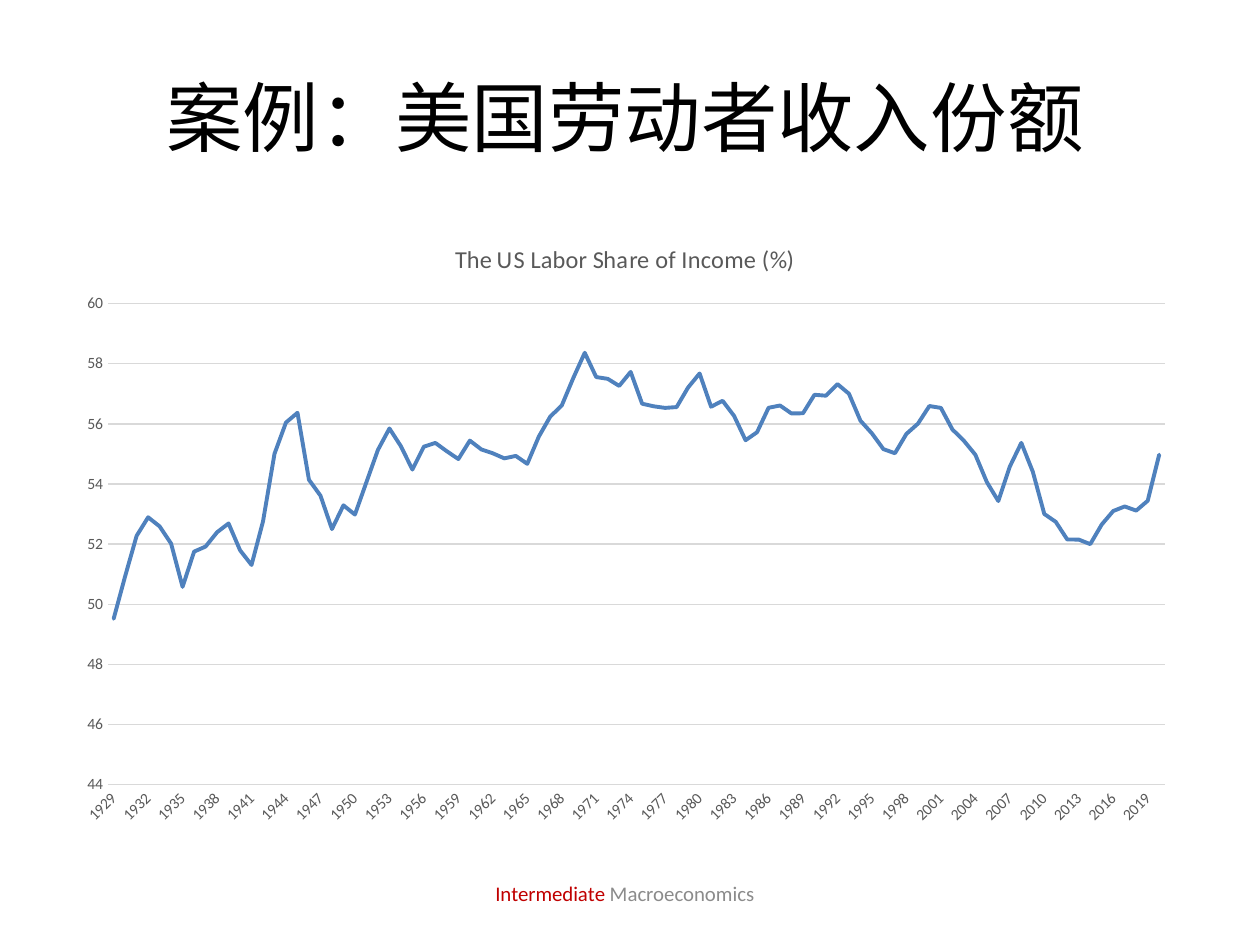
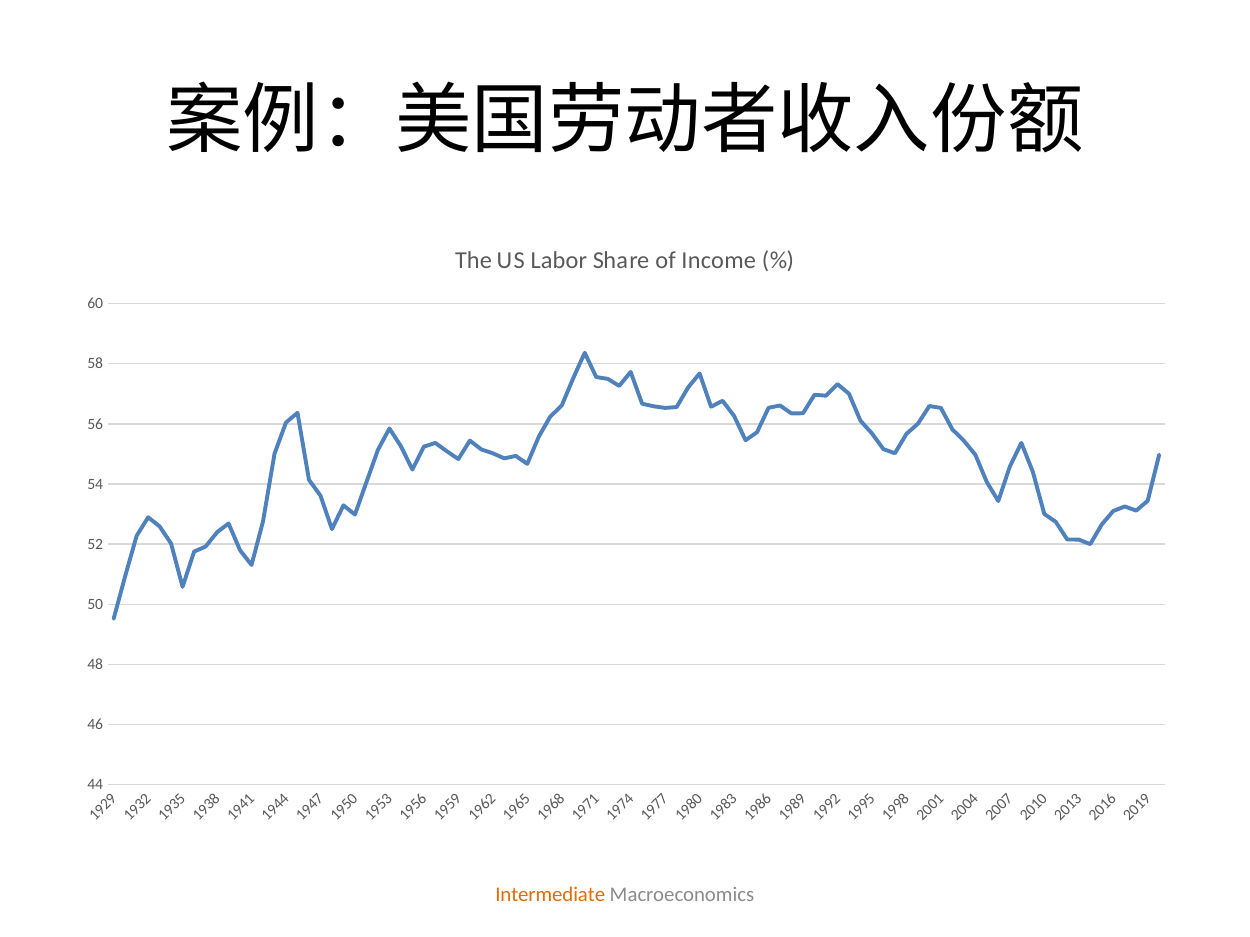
Intermediate colour: red -> orange (550, 895)
